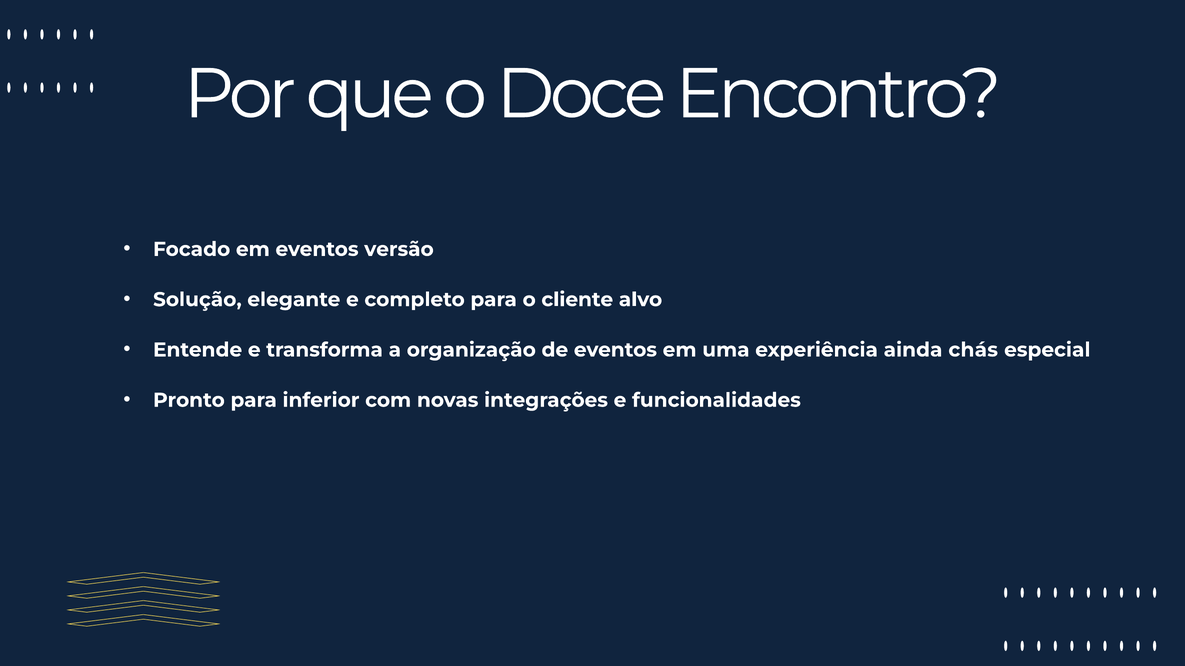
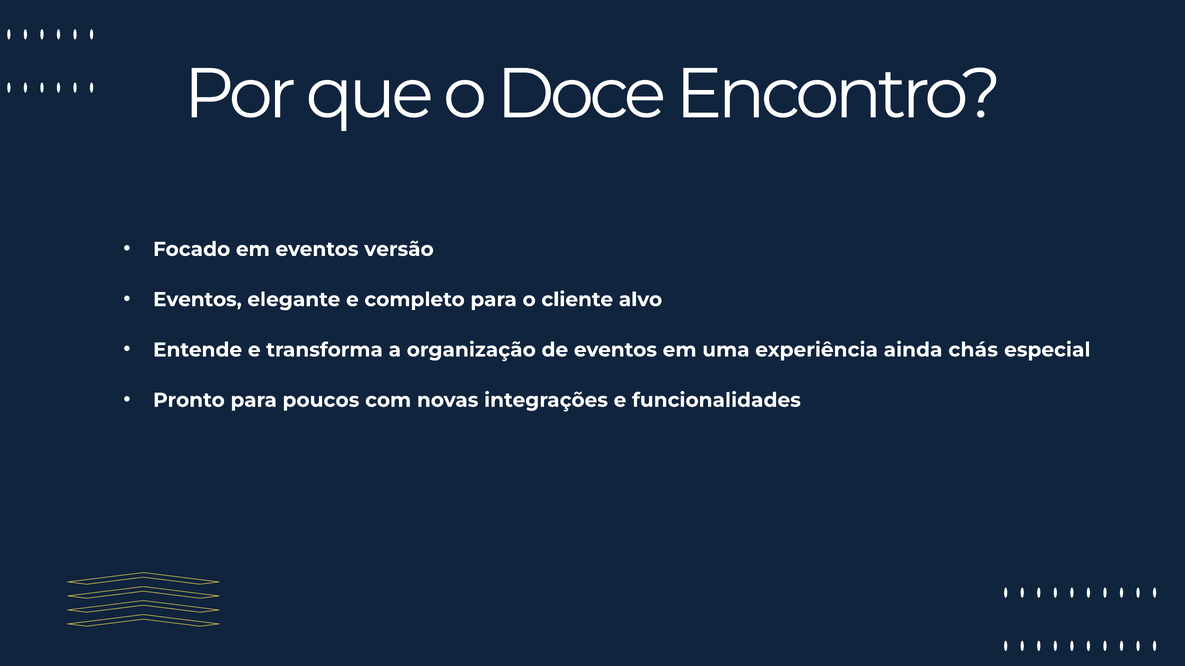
Solução: Solução -> Eventos (197, 300)
inferior: inferior -> poucos (321, 400)
